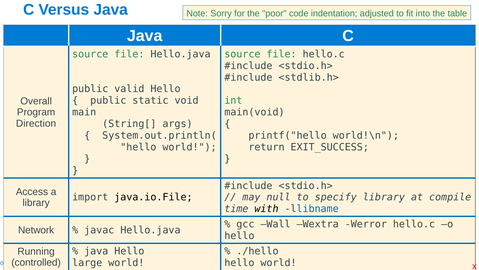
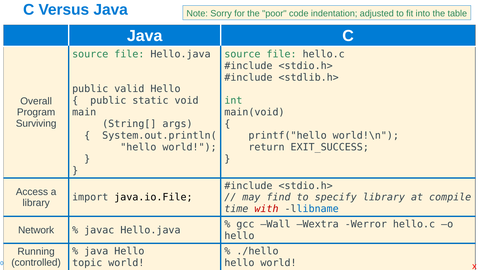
Direction: Direction -> Surviving (36, 123)
null: null -> find (279, 197)
with colour: black -> red (266, 209)
large: large -> topic (87, 262)
